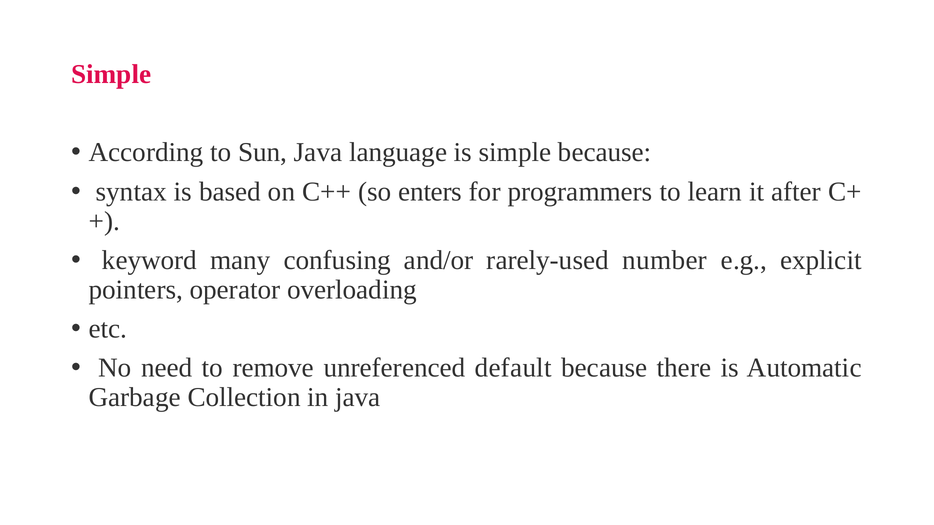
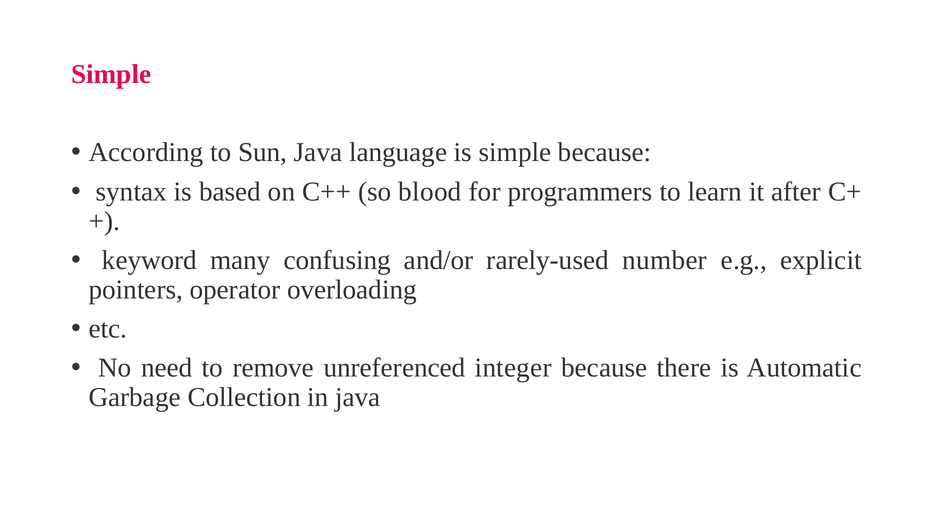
enters: enters -> blood (430, 192)
default: default -> integer (513, 368)
